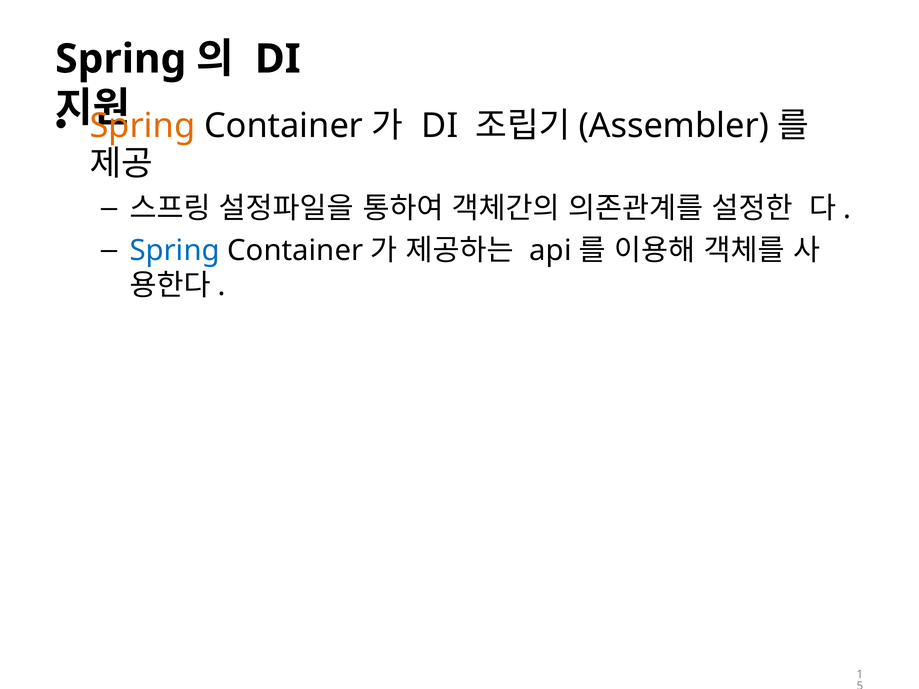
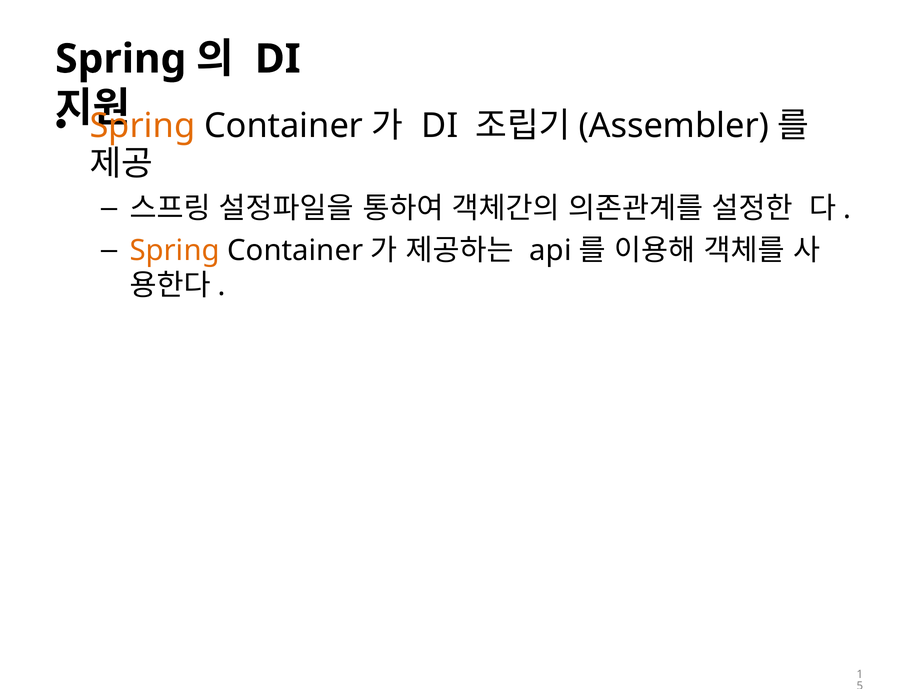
Spring colour: blue -> orange (175, 251)
